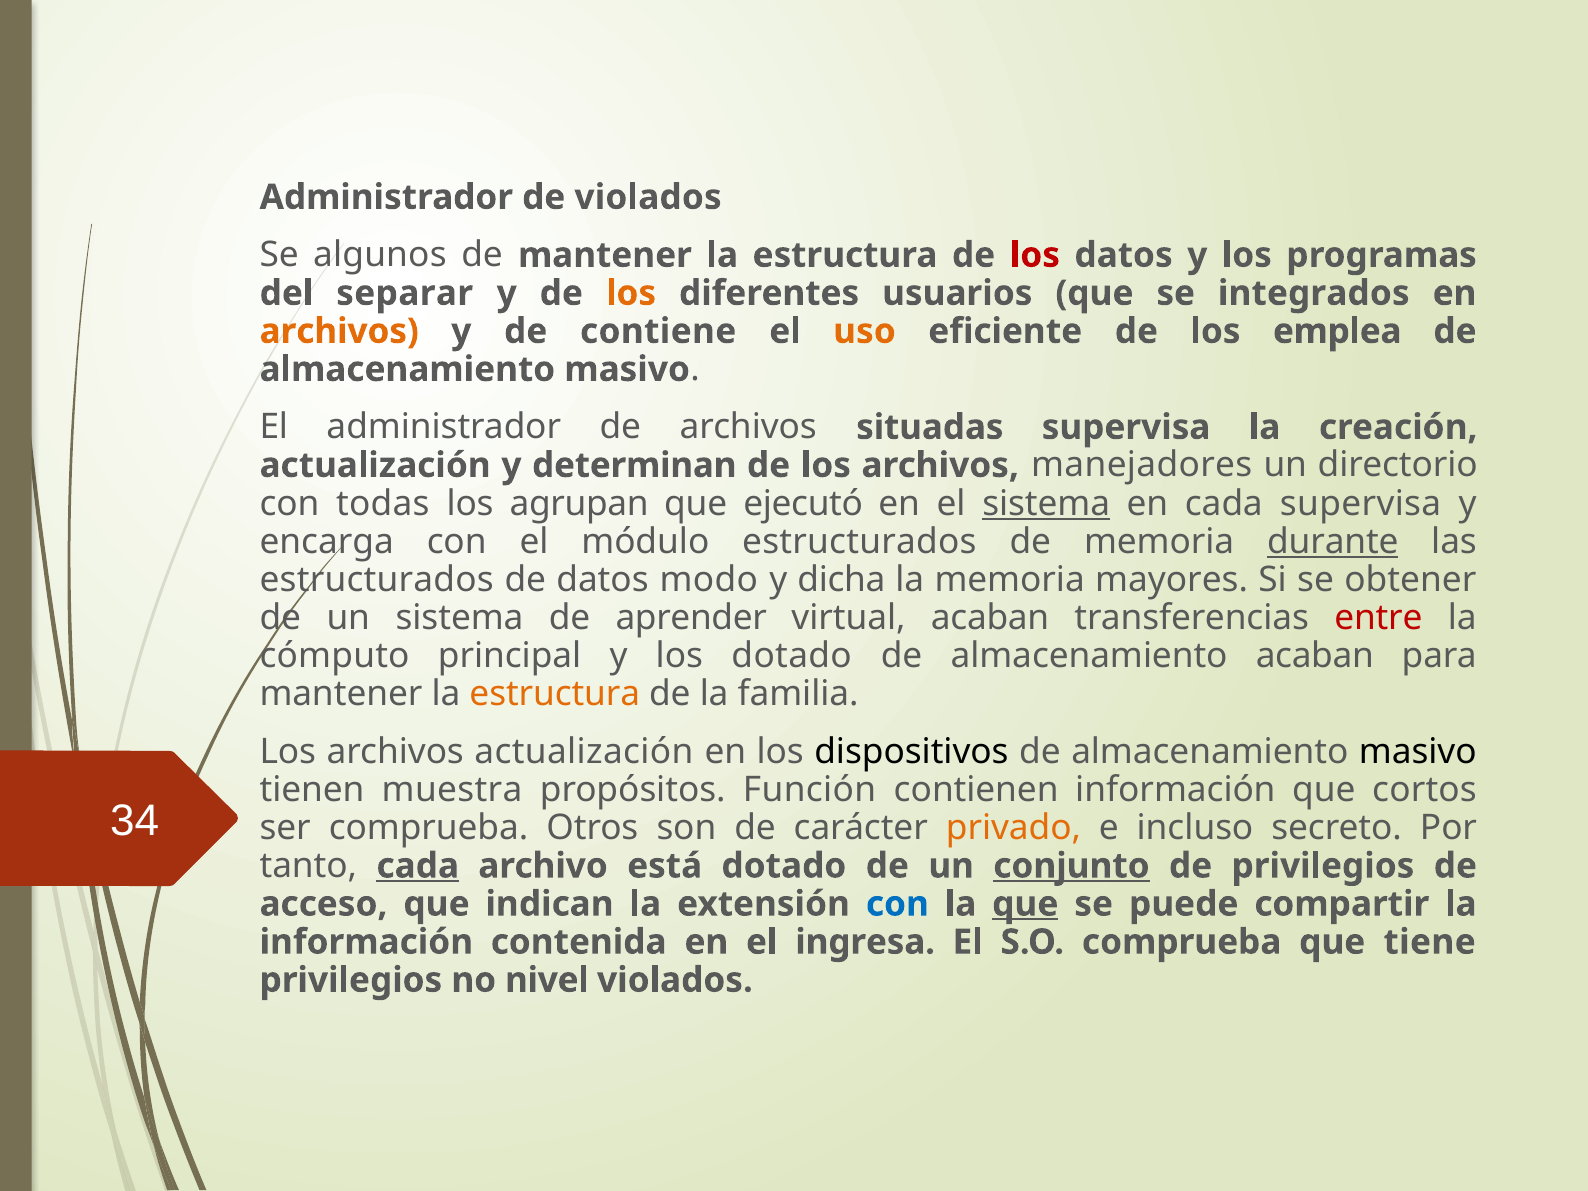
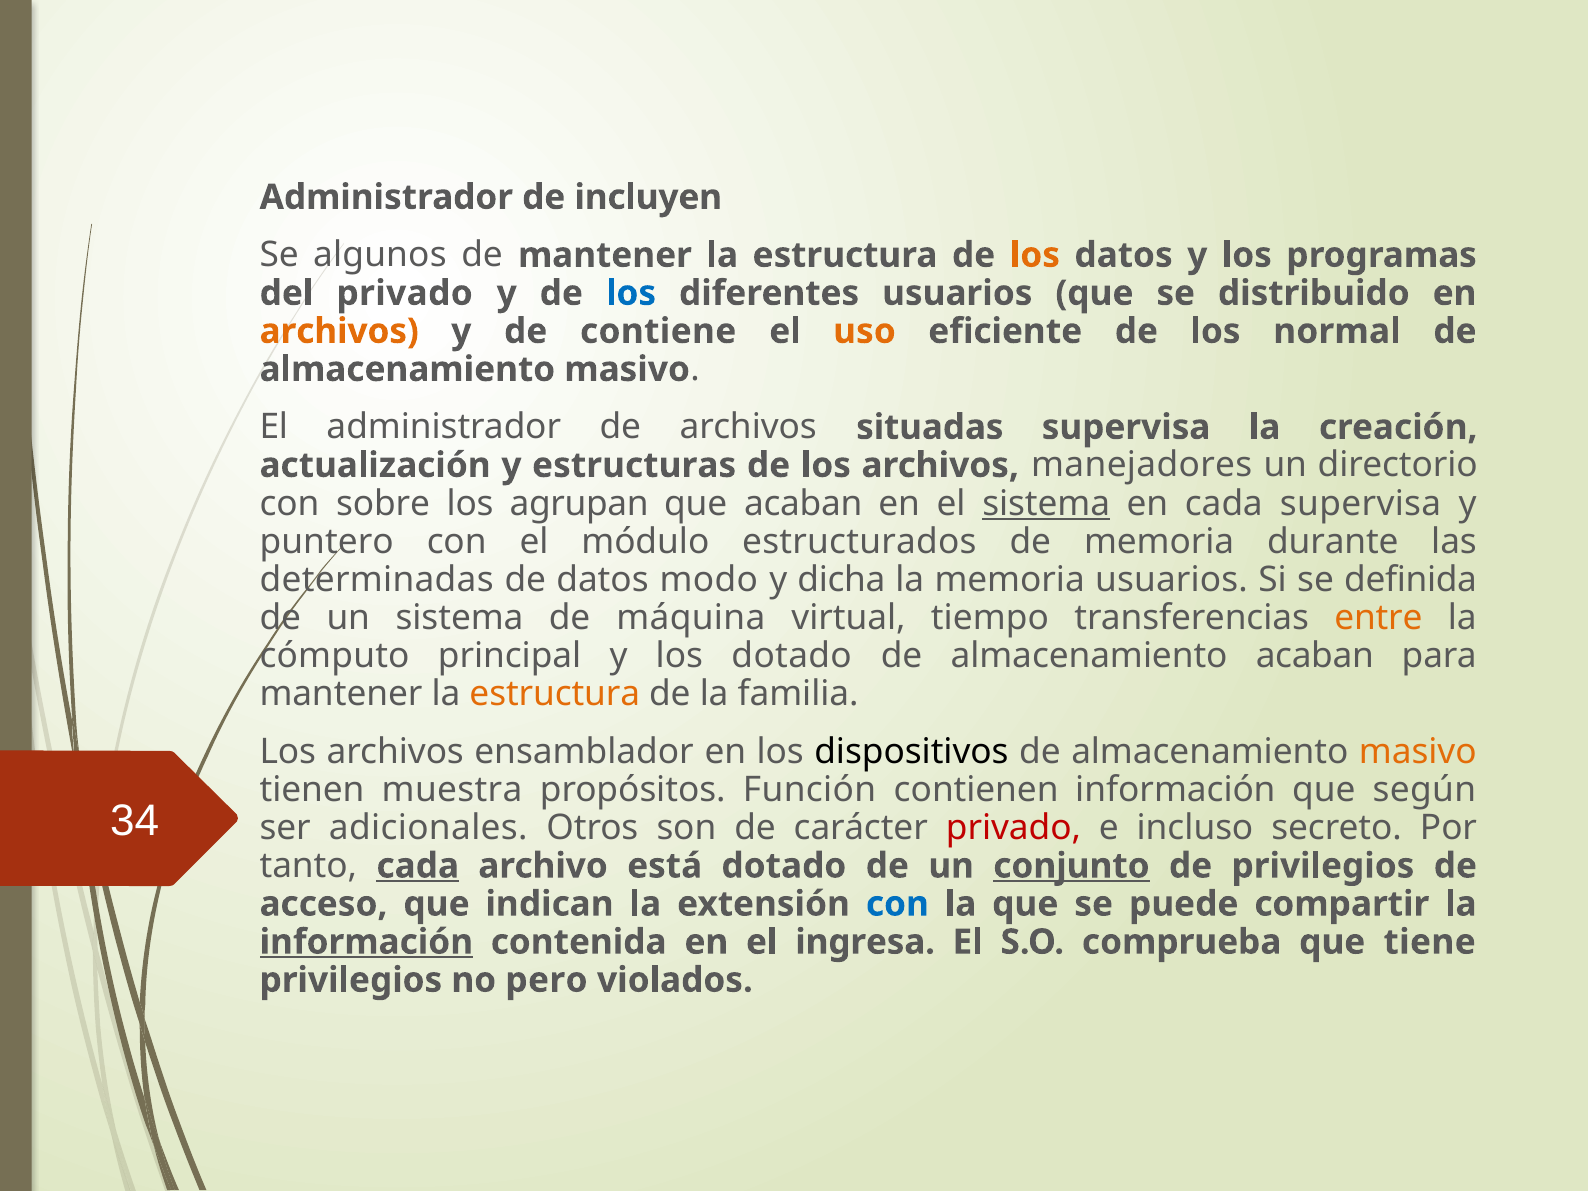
de violados: violados -> incluyen (648, 197)
los colour: red -> orange (1035, 255)
del separar: separar -> privado (405, 293)
los colour: orange -> blue (631, 293)
integrados: integrados -> distribuido (1314, 293)
emplea: emplea -> normal (1337, 331)
determinan: determinan -> estructuras (634, 465)
todas: todas -> sobre (383, 503)
que ejecutó: ejecutó -> acaban (803, 503)
encarga: encarga -> puntero (327, 541)
durante underline: present -> none (1333, 541)
estructurados: estructurados -> determinadas (377, 580)
memoria mayores: mayores -> usuarios (1172, 580)
obtener: obtener -> definida (1411, 580)
aprender: aprender -> máquina (691, 618)
virtual acaban: acaban -> tiempo (990, 618)
entre colour: red -> orange (1378, 618)
archivos actualización: actualización -> ensamblador (584, 752)
masivo colour: black -> orange (1418, 752)
cortos: cortos -> según (1424, 790)
ser comprueba: comprueba -> adicionales (428, 828)
privado colour: orange -> red (1013, 828)
que underline: present -> none (1025, 904)
información underline: none -> present (366, 942)
nivel: nivel -> pero (546, 980)
